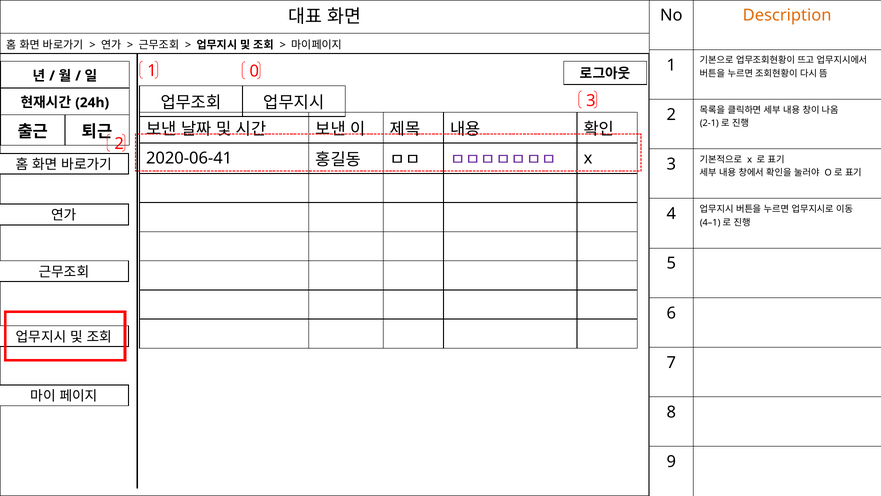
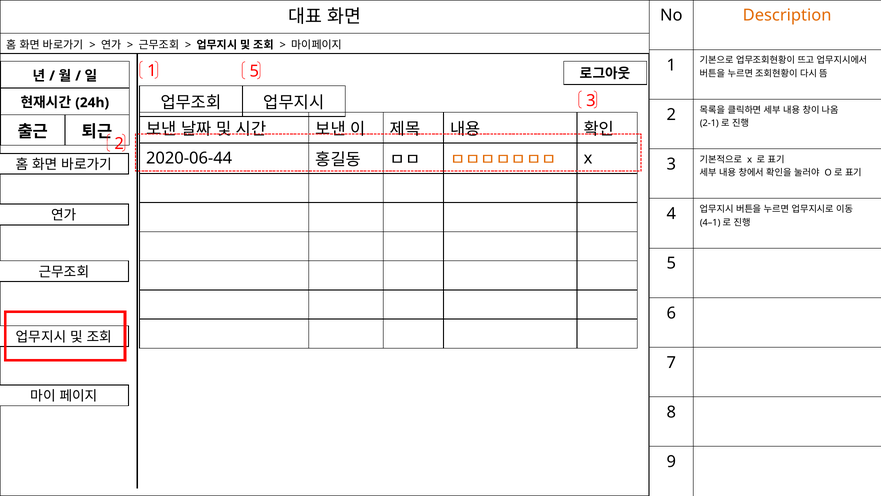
1 0: 0 -> 5 (254, 71)
2020-06-41: 2020-06-41 -> 2020-06-44 (189, 158)
ㅁㅁㅁㅁㅁㅁㅁ colour: purple -> orange (503, 160)
